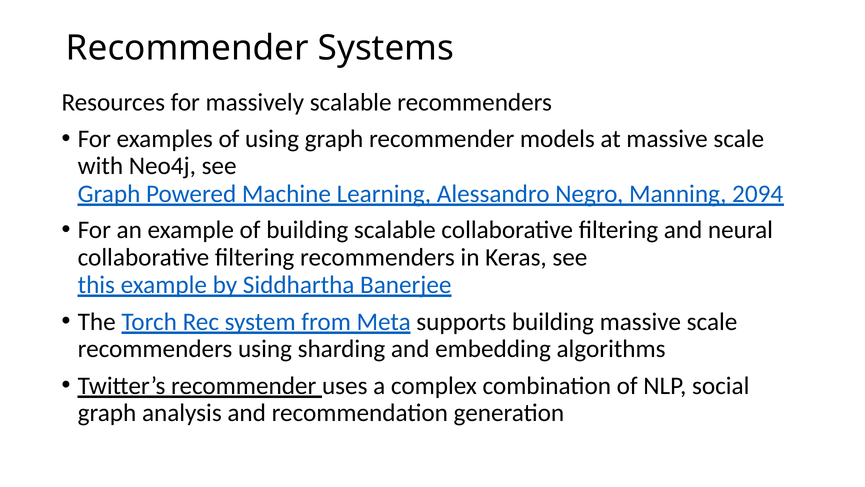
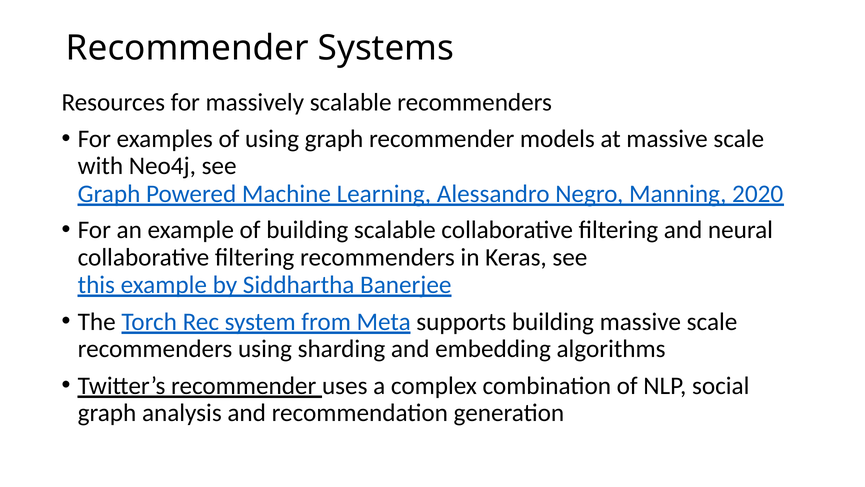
2094: 2094 -> 2020 (758, 193)
